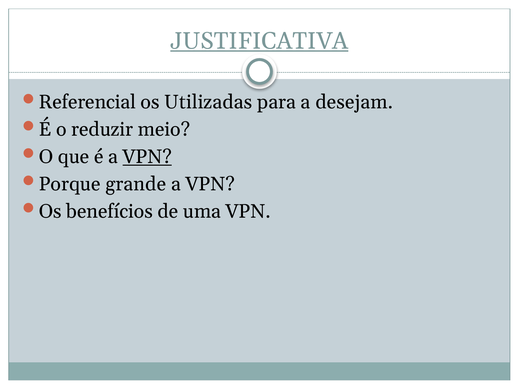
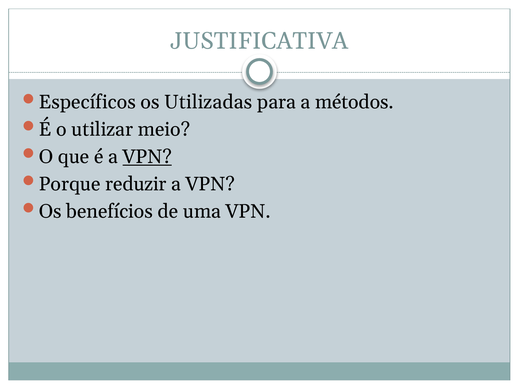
JUSTIFICATIVA underline: present -> none (259, 41)
Referencial: Referencial -> Específicos (87, 102)
desejam: desejam -> métodos (354, 102)
reduzir: reduzir -> utilizar (102, 130)
grande: grande -> reduzir (136, 184)
